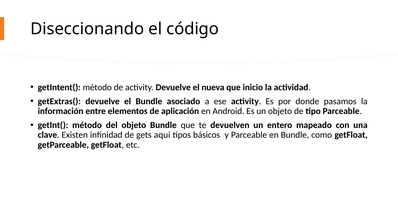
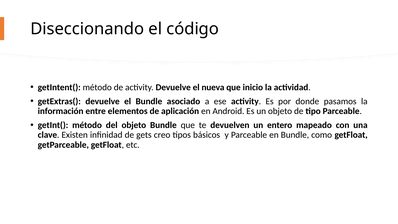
aquí: aquí -> creo (162, 135)
